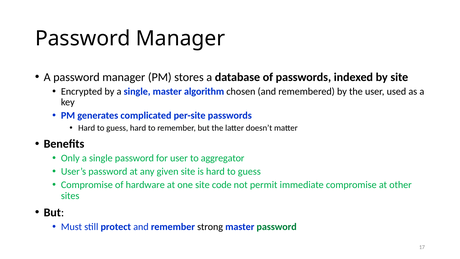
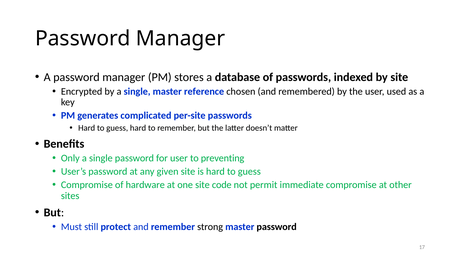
algorithm: algorithm -> reference (204, 91)
aggregator: aggregator -> preventing (223, 158)
password colour: green -> black (277, 226)
